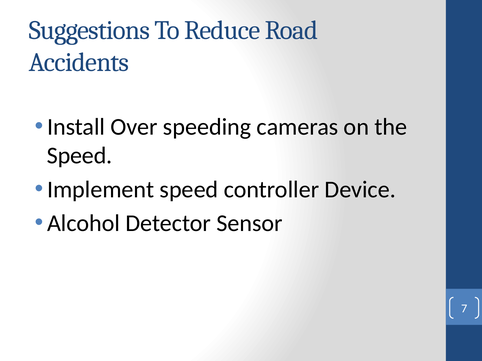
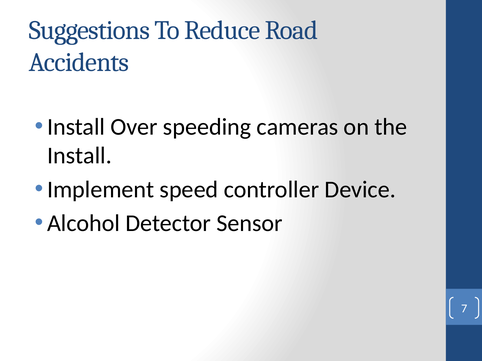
Speed: Speed -> Install (79, 156)
